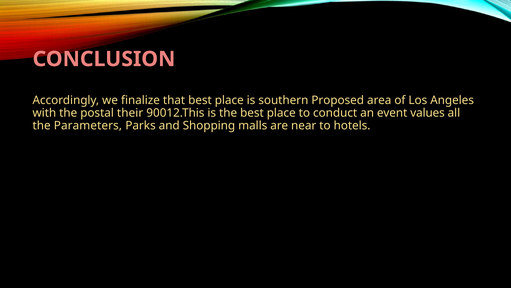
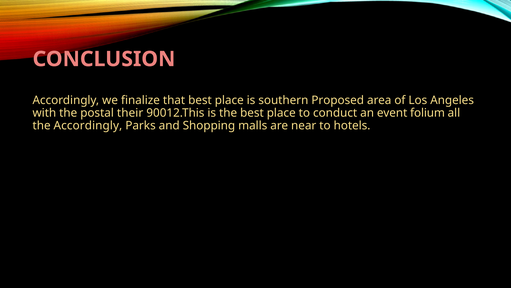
values: values -> folium (428, 113)
the Parameters: Parameters -> Accordingly (88, 125)
